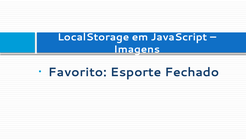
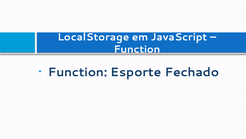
Imagens: Imagens -> Function (137, 49)
Favorito: Favorito -> Function (78, 72)
